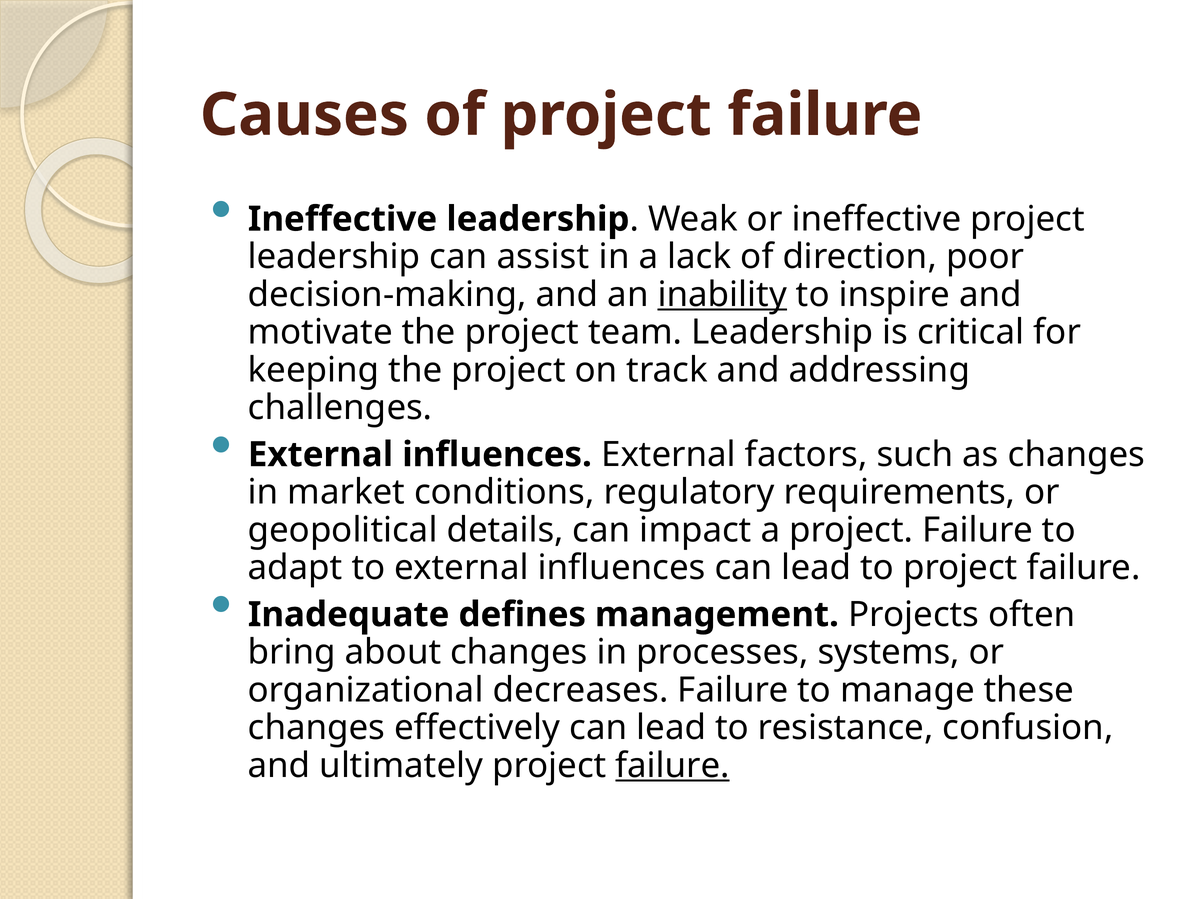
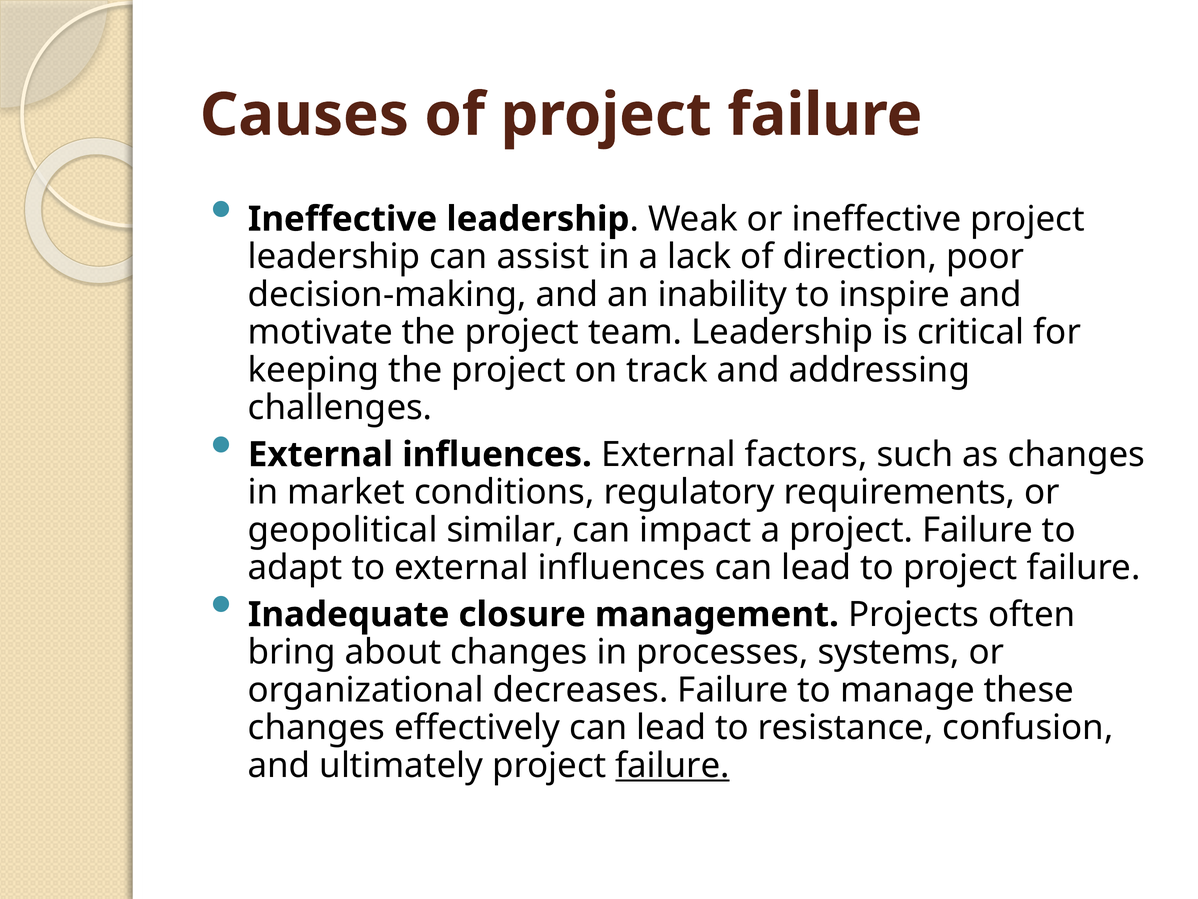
inability underline: present -> none (722, 294)
details: details -> similar (505, 530)
defines: defines -> closure (522, 614)
